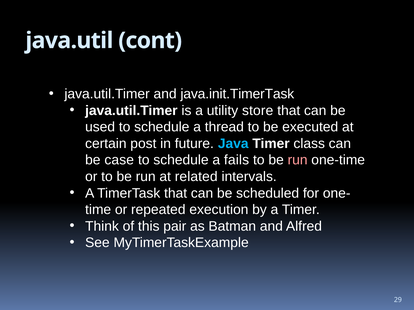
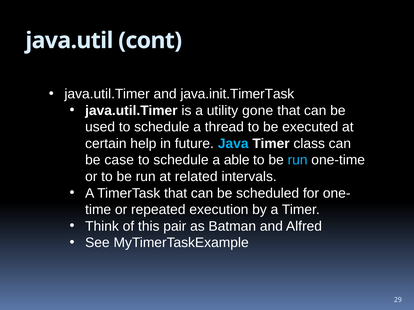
store: store -> gone (258, 111)
post: post -> help (143, 144)
fails: fails -> able (237, 160)
run colour: pink -> light blue (298, 160)
